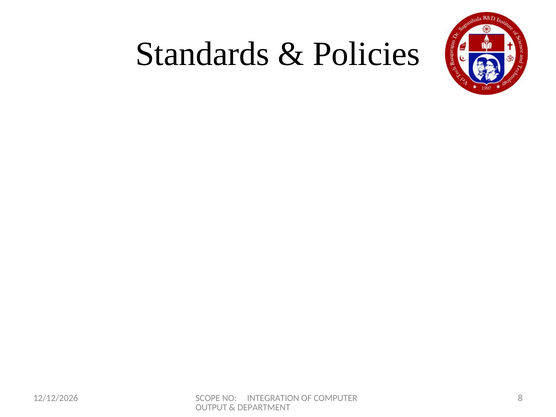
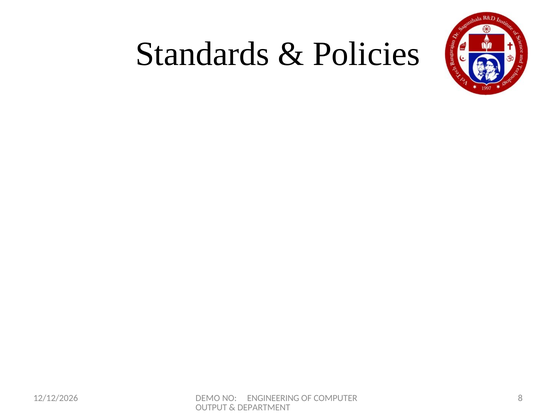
SCOPE: SCOPE -> DEMO (208, 398)
INTEGRATION: INTEGRATION -> ENGINEERING (273, 398)
